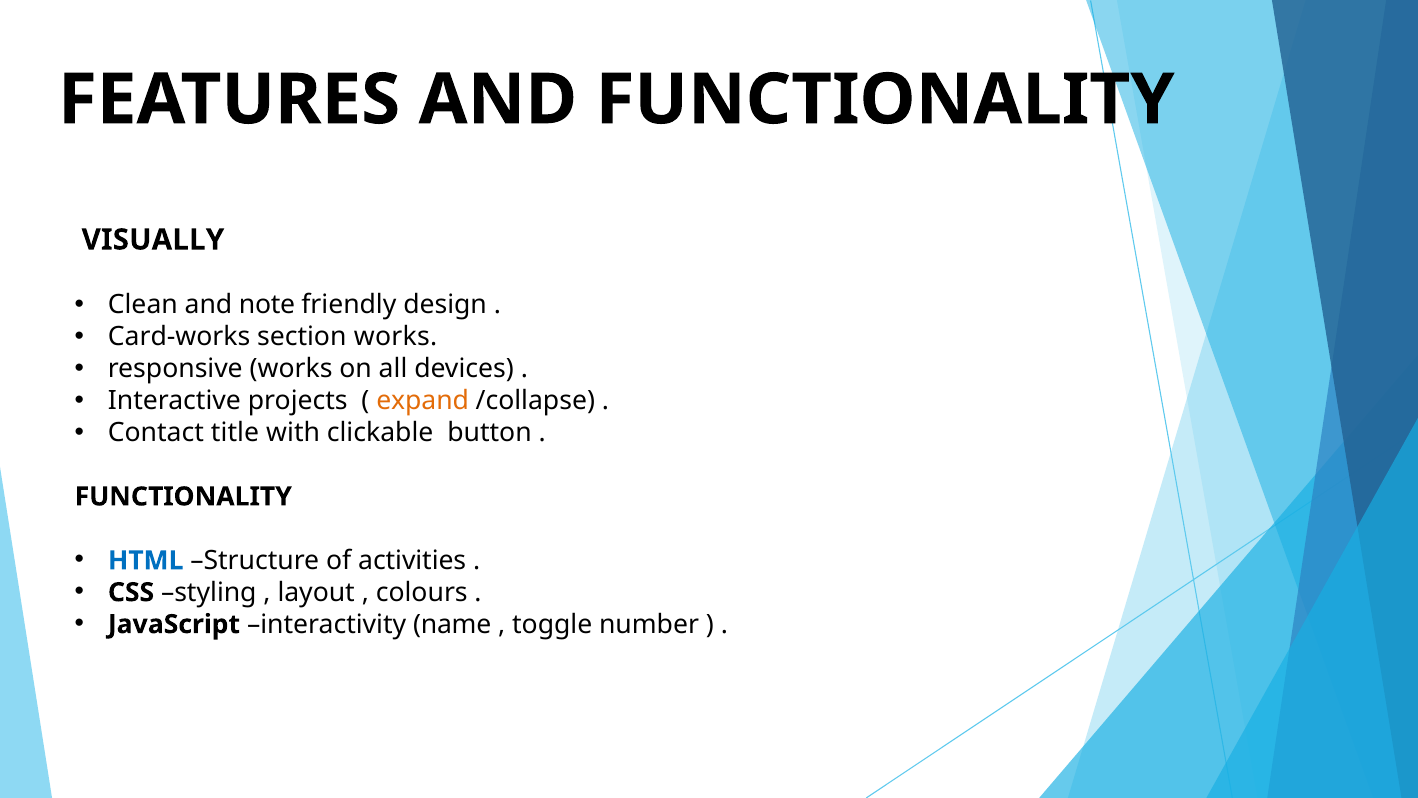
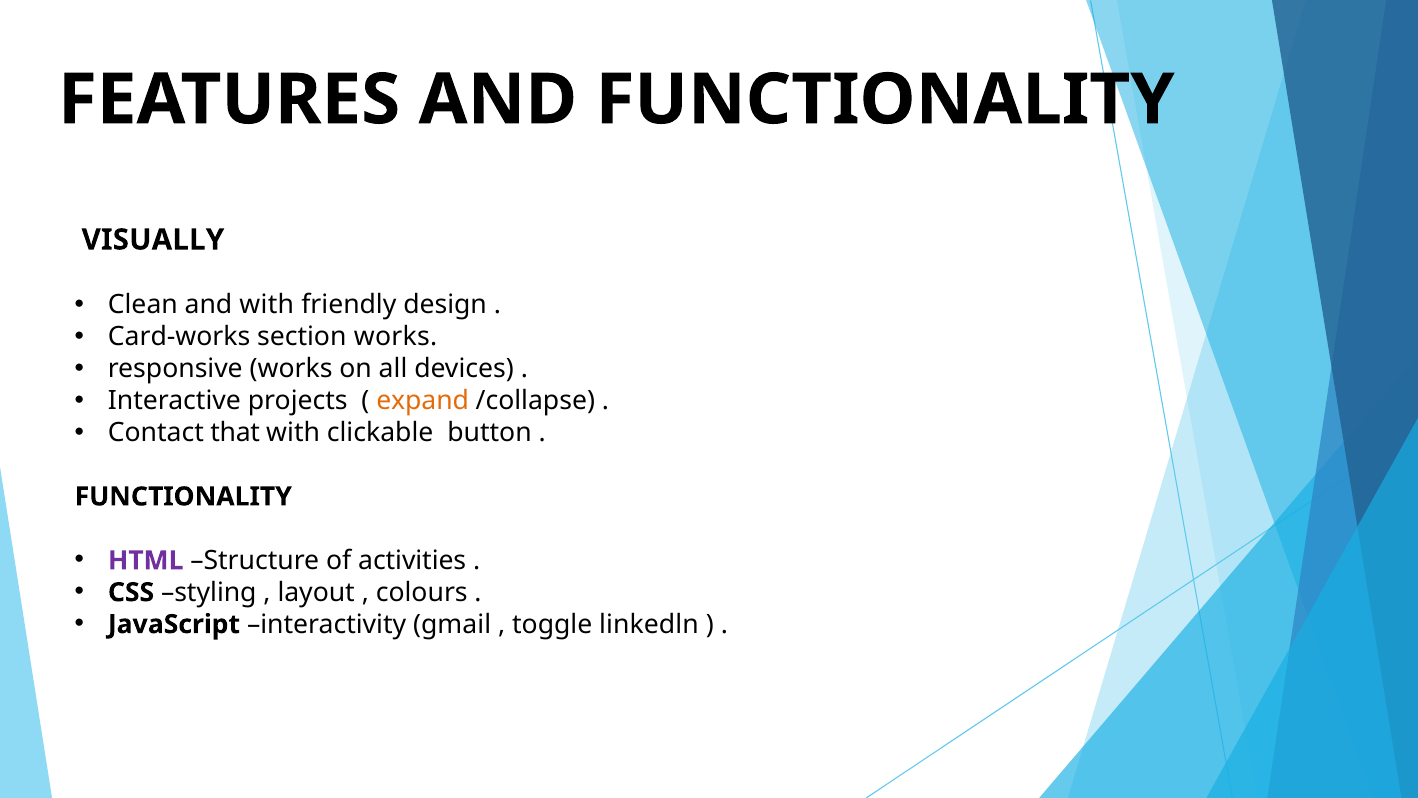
and note: note -> with (267, 305)
title: title -> that (235, 433)
HTML colour: blue -> purple (146, 560)
name: name -> gmail (452, 624)
number: number -> linkedln (649, 624)
